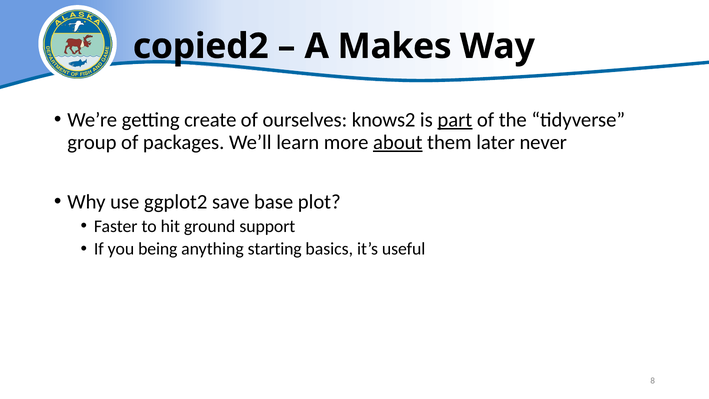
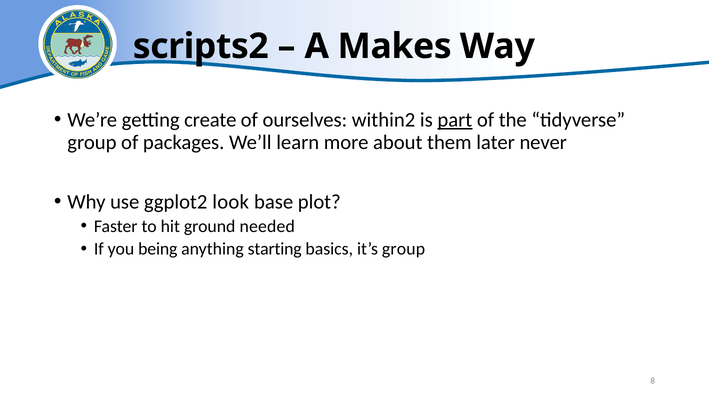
copied2: copied2 -> scripts2 (201, 46)
knows2: knows2 -> within2 (384, 120)
about underline: present -> none (398, 142)
save: save -> look (231, 202)
support: support -> needed (267, 226)
it’s useful: useful -> group (404, 249)
